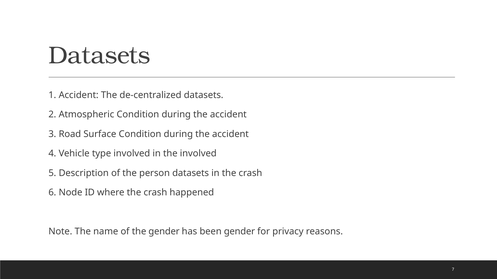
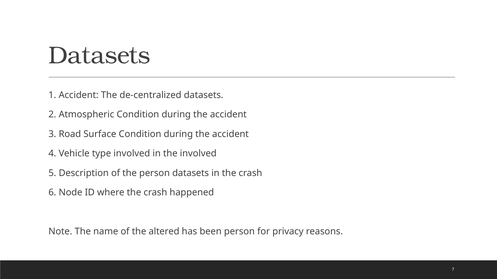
the gender: gender -> altered (164, 232)
been gender: gender -> person (239, 232)
